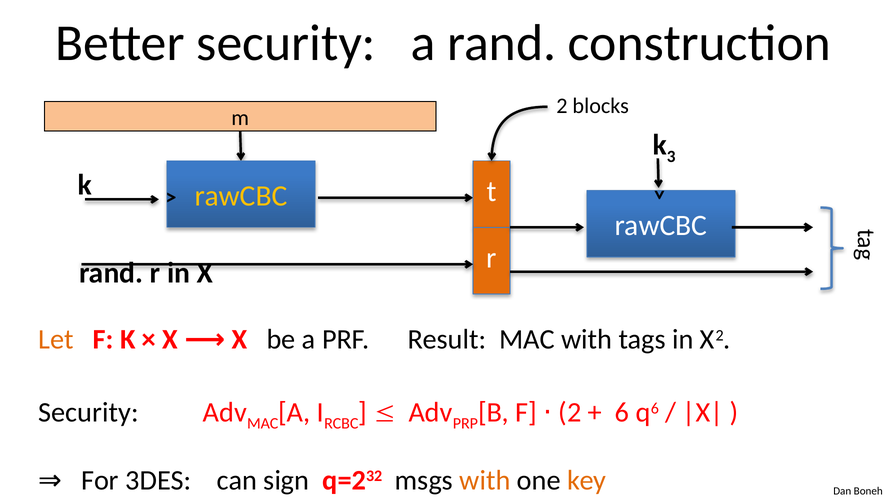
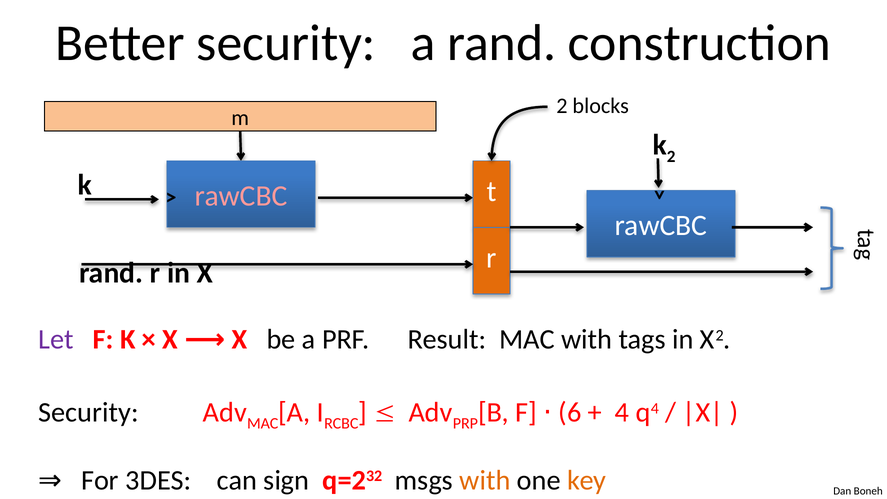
k 3: 3 -> 2 (671, 157)
rawCBC colour: yellow -> pink (241, 196)
Let colour: orange -> purple (56, 339)
6: 6 -> 4 (655, 408)
F 2: 2 -> 6 (570, 413)
6: 6 -> 4 (622, 413)
